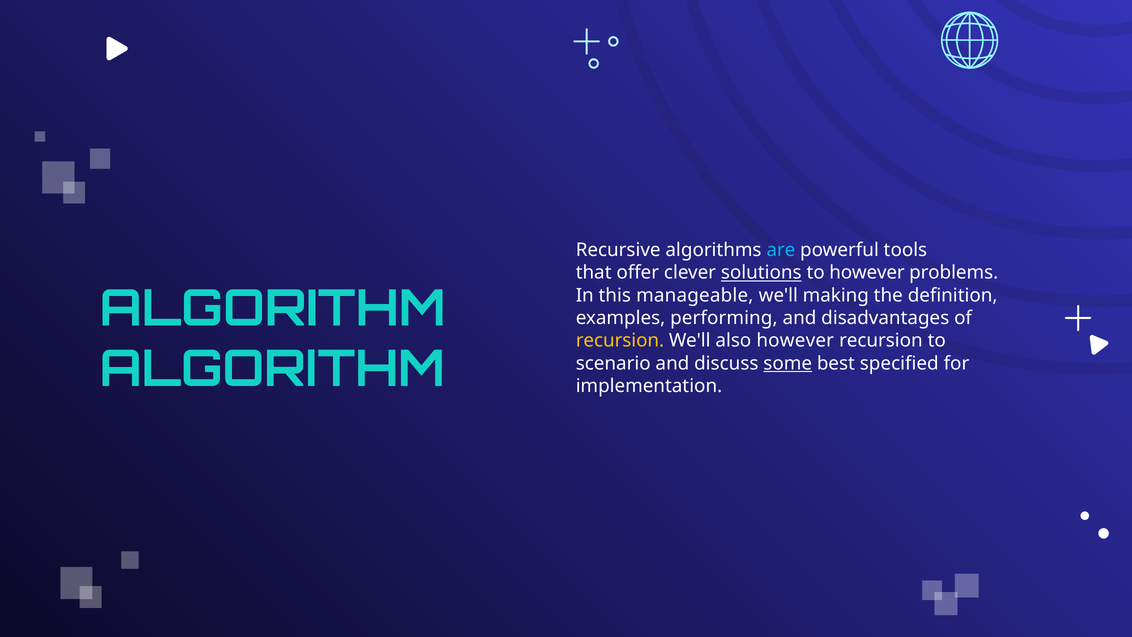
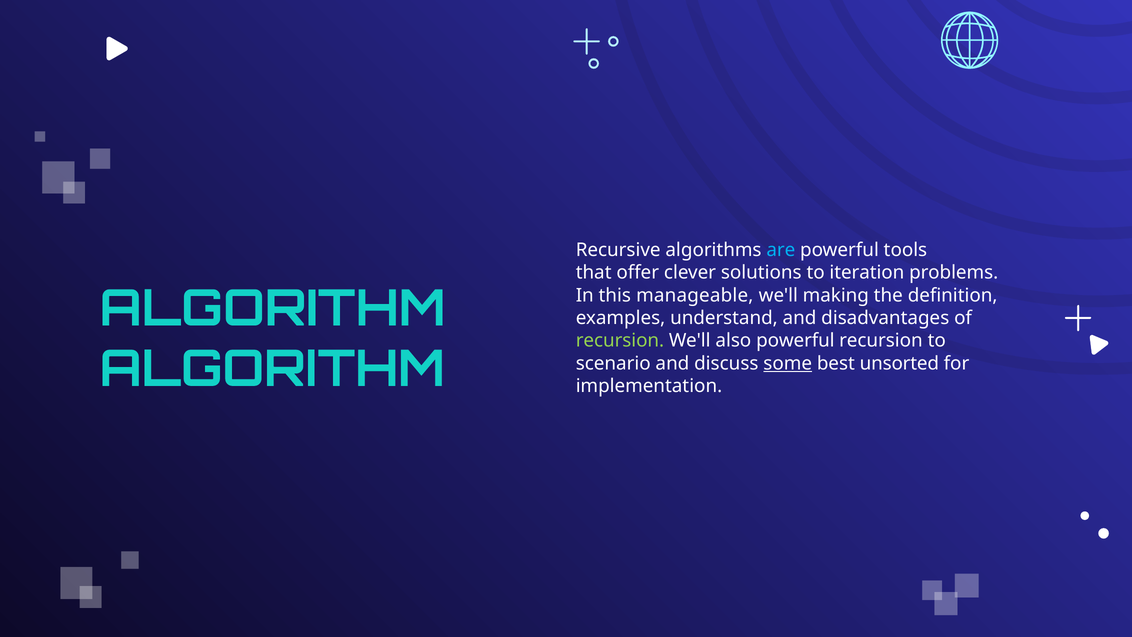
solutions underline: present -> none (761, 273)
to however: however -> iteration (867, 273)
performing: performing -> understand (724, 318)
recursion colour: yellow -> light green (620, 341)
also however: however -> powerful (795, 341)
specified: specified -> unsorted (899, 363)
